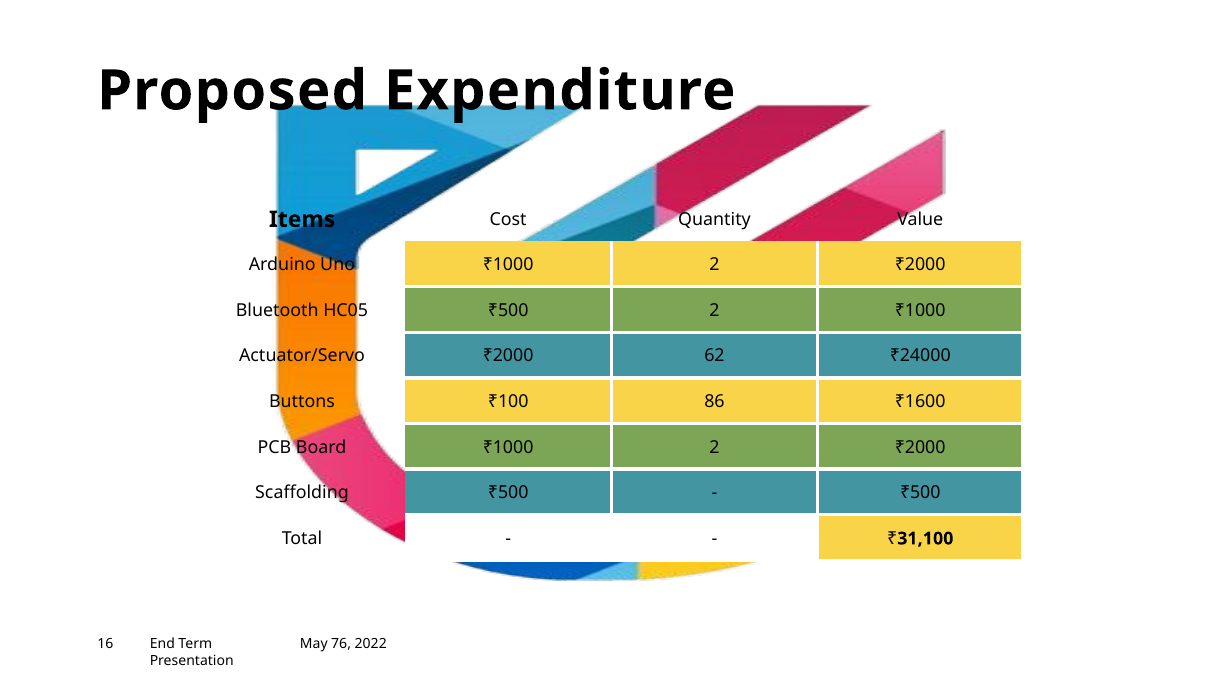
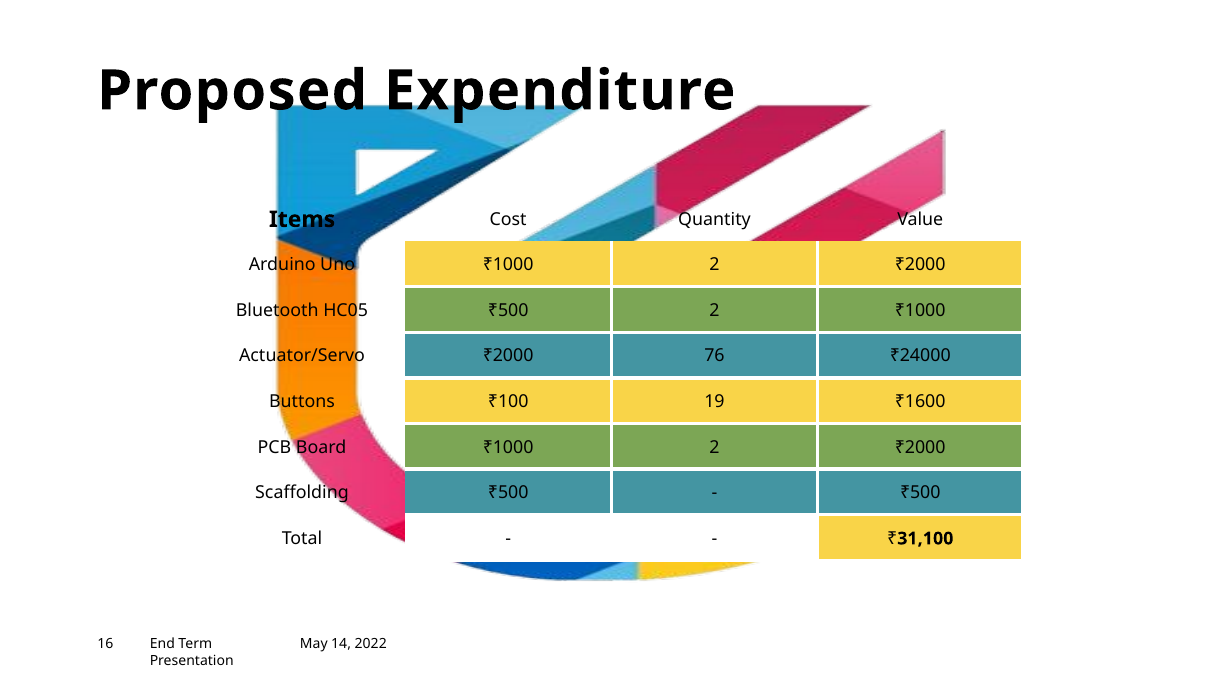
62: 62 -> 76 (714, 356)
86: 86 -> 19 (714, 402)
76: 76 -> 14 (341, 644)
